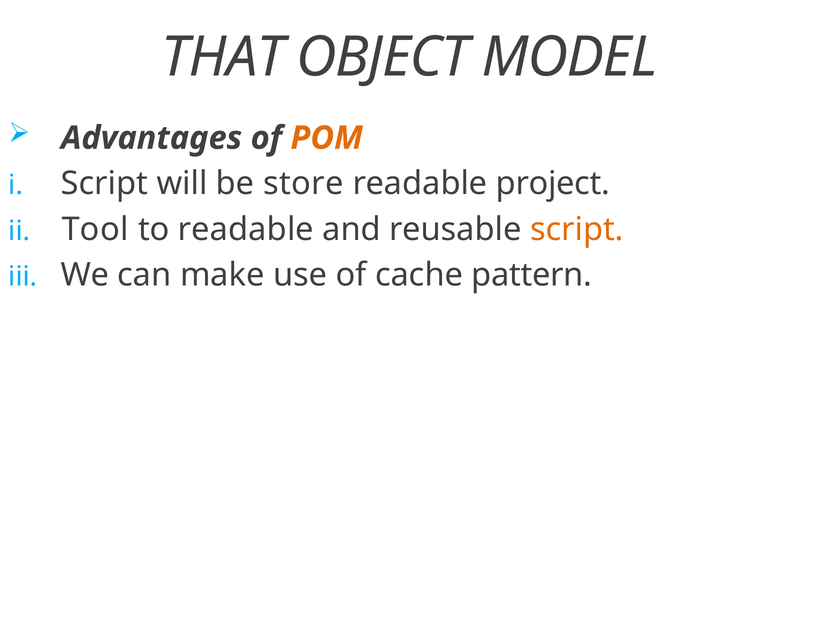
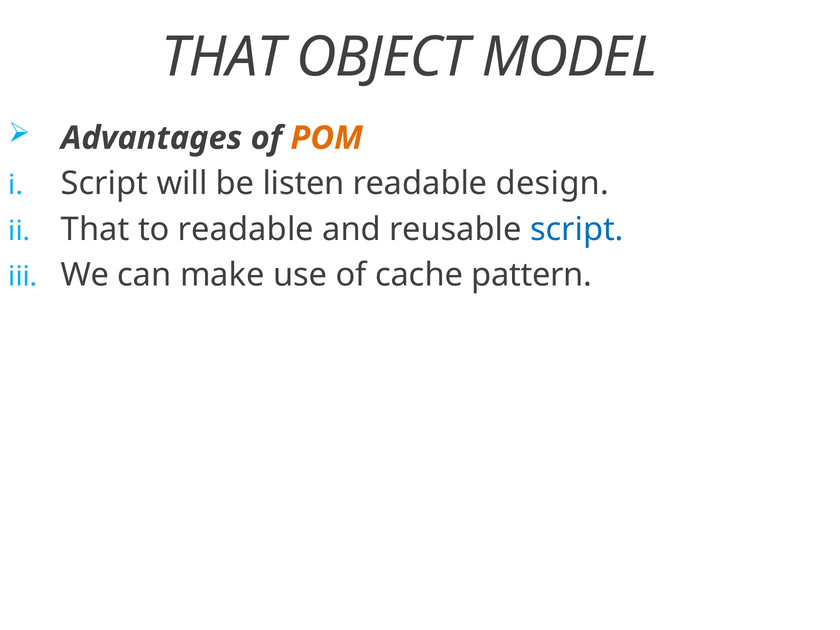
store: store -> listen (304, 184)
project: project -> design (553, 184)
Tool: Tool -> That (95, 229)
script colour: orange -> blue (577, 229)
